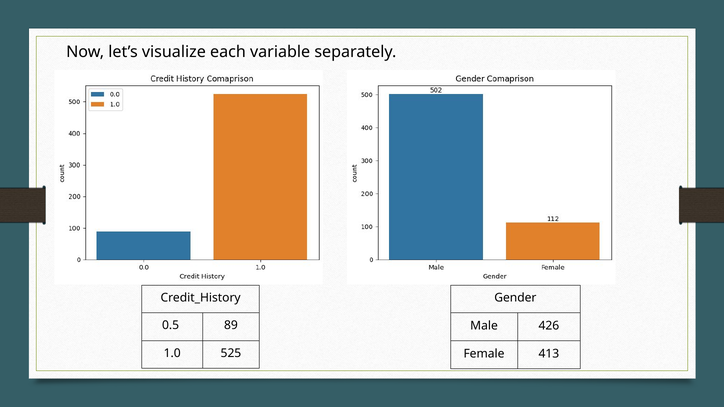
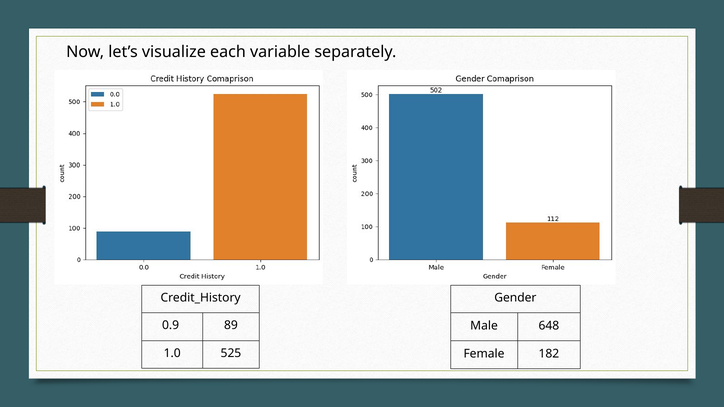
0.5: 0.5 -> 0.9 (171, 326)
426: 426 -> 648 (549, 326)
413: 413 -> 182 (549, 354)
